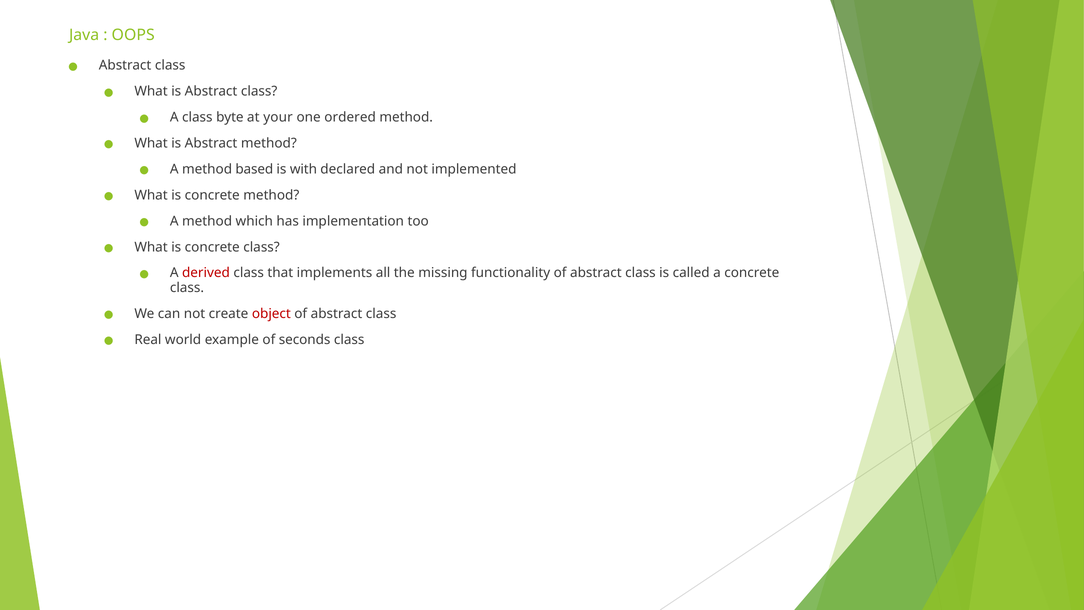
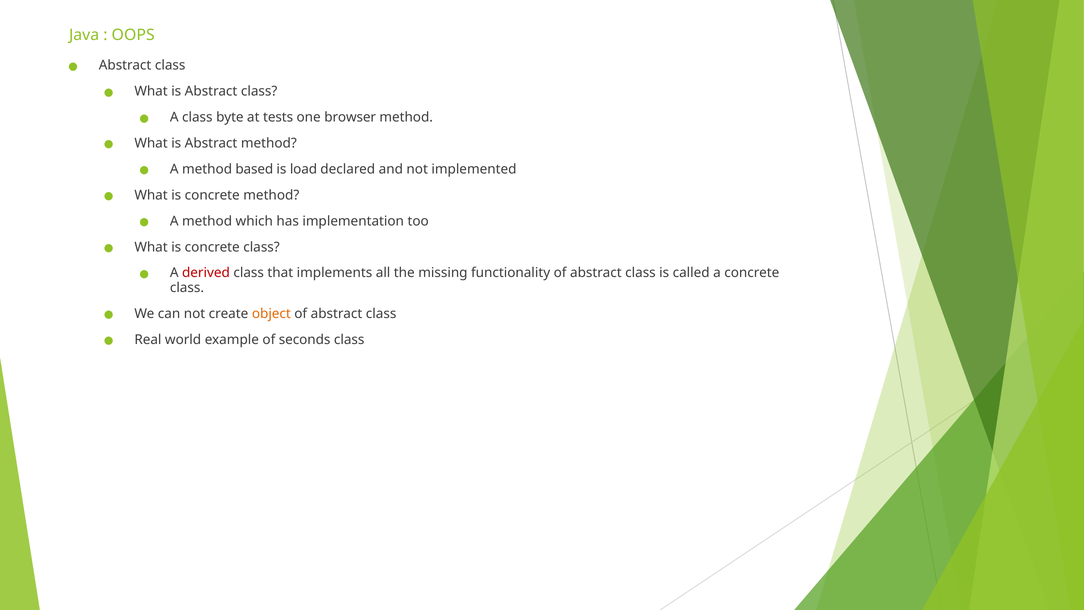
your: your -> tests (278, 117)
ordered: ordered -> browser (350, 117)
with: with -> load (303, 169)
object colour: red -> orange (271, 313)
